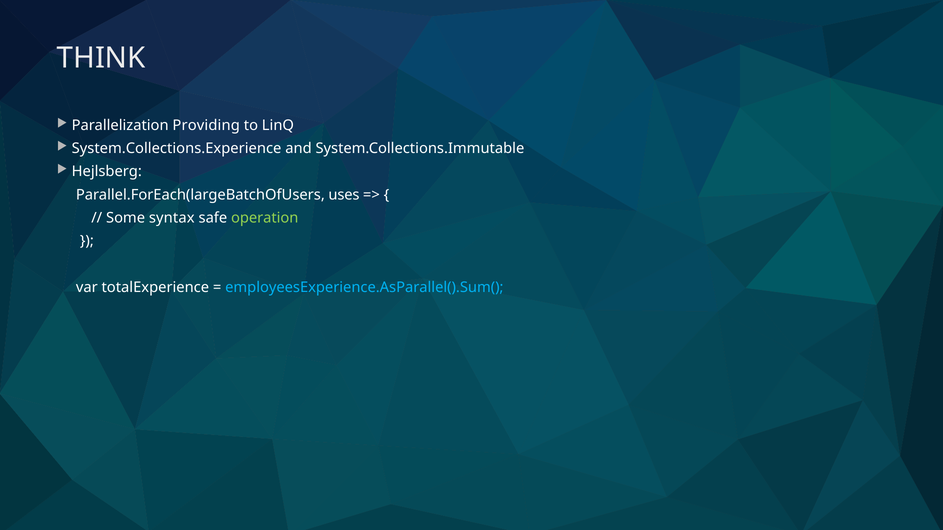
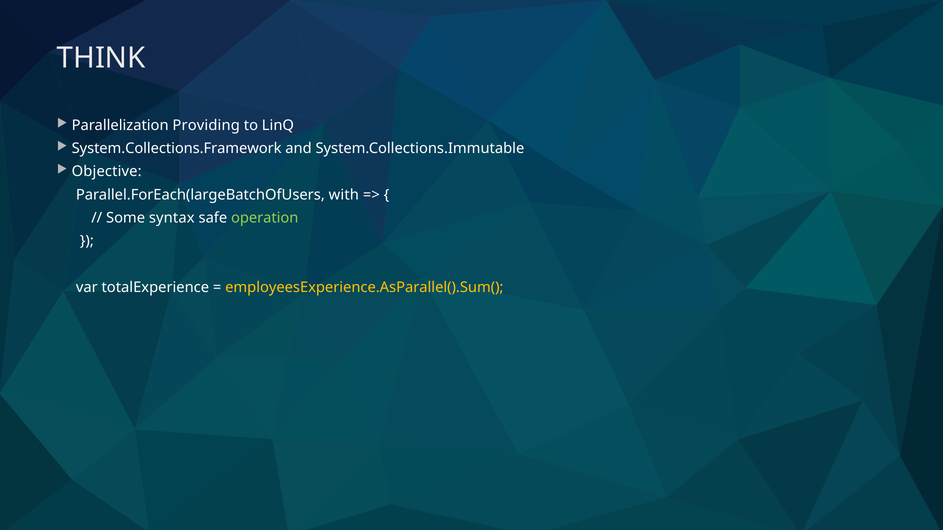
System.Collections.Experience: System.Collections.Experience -> System.Collections.Framework (177, 149)
Hejlsberg: Hejlsberg -> Objective (107, 172)
uses: uses -> with (344, 195)
employeesExperience.AsParallel().Sum( colour: light blue -> yellow (364, 288)
